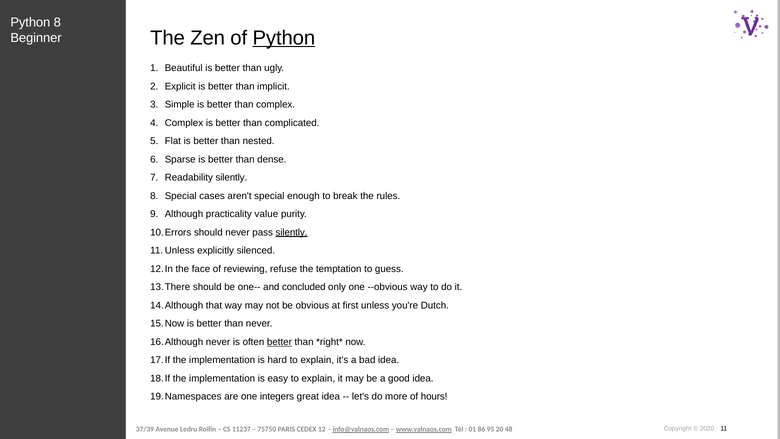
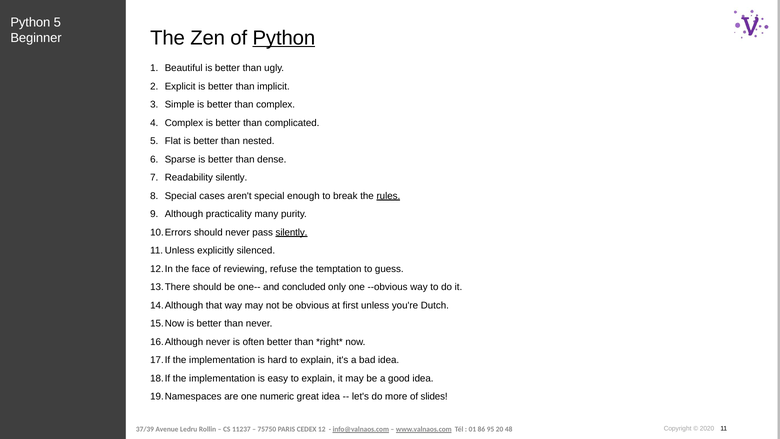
Python 8: 8 -> 5 (57, 23)
rules underline: none -> present (388, 196)
value: value -> many (266, 214)
better underline: present -> none (279, 342)
integers: integers -> numeric (277, 396)
hours: hours -> slides (434, 396)
